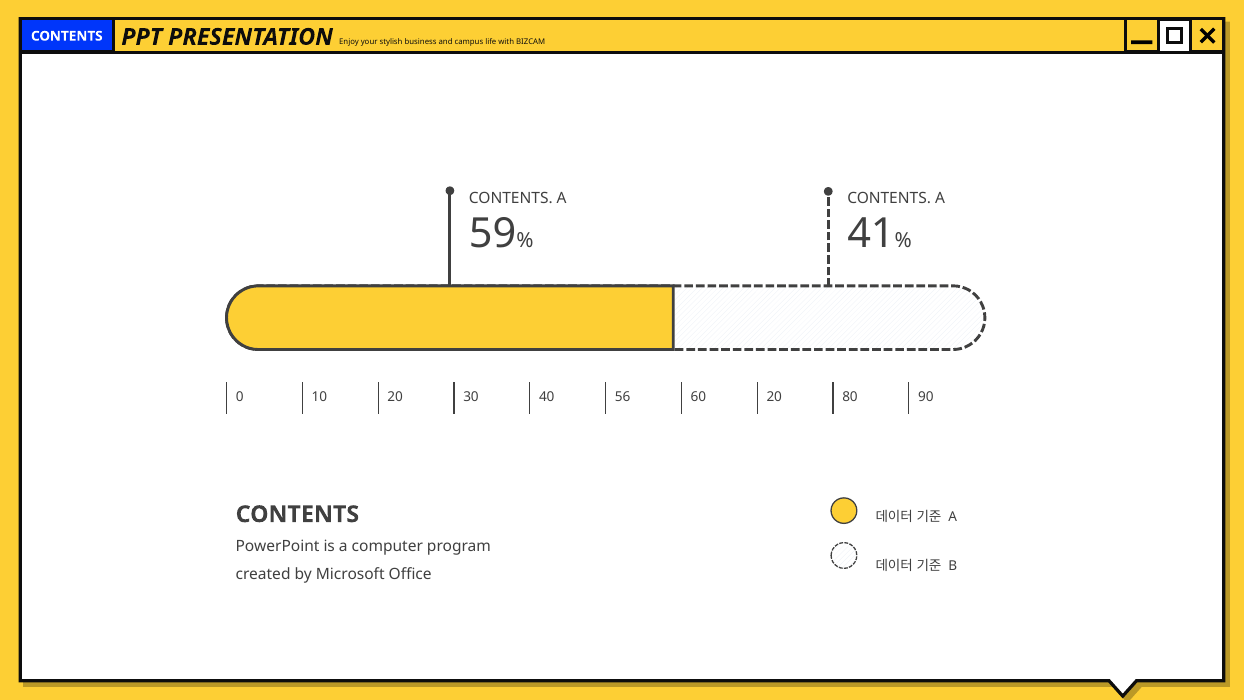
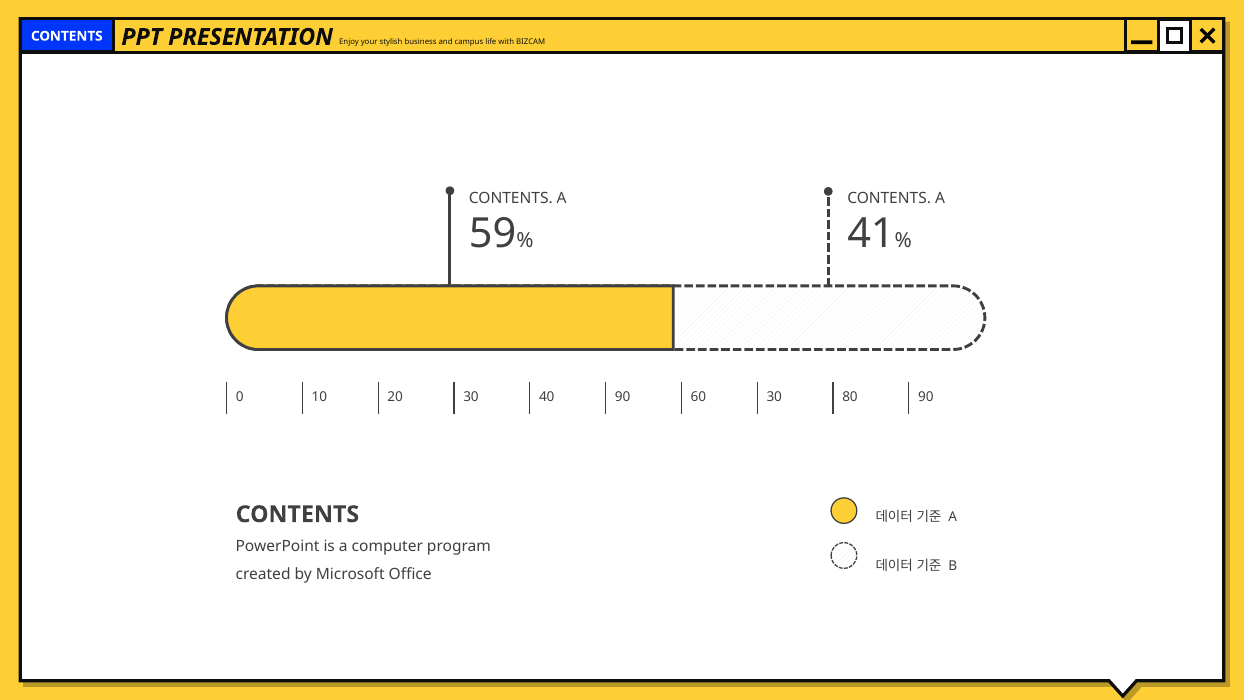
40 56: 56 -> 90 (623, 397)
60 20: 20 -> 30 (774, 397)
